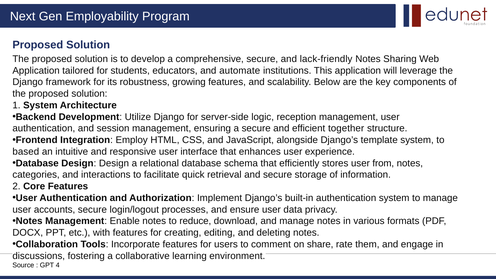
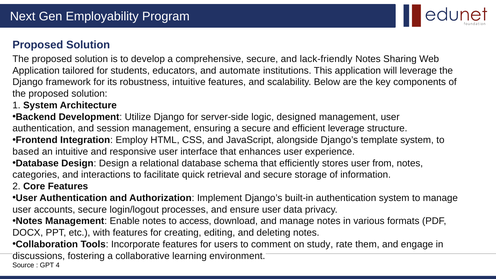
robustness growing: growing -> intuitive (189, 82)
reception: reception -> designed (296, 117)
efficient together: together -> leverage (346, 128)
reduce: reduce -> access (195, 221)
share: share -> study (320, 244)
